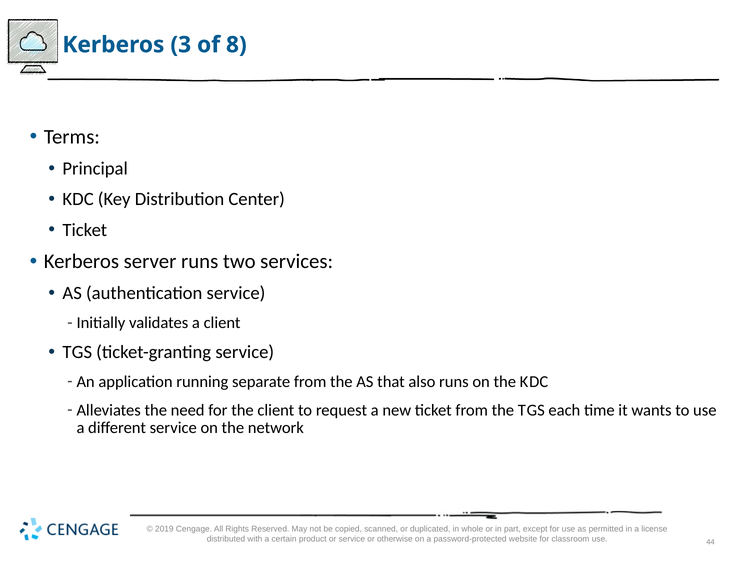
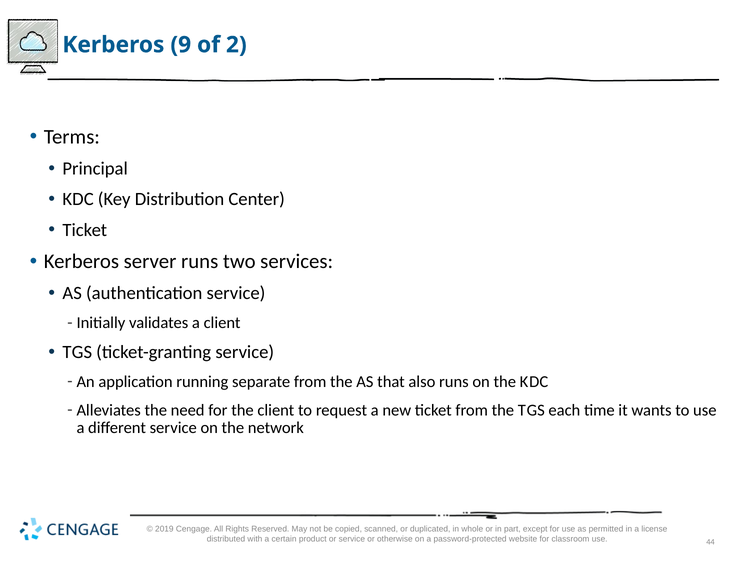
3: 3 -> 9 (181, 45)
8: 8 -> 2 (236, 45)
